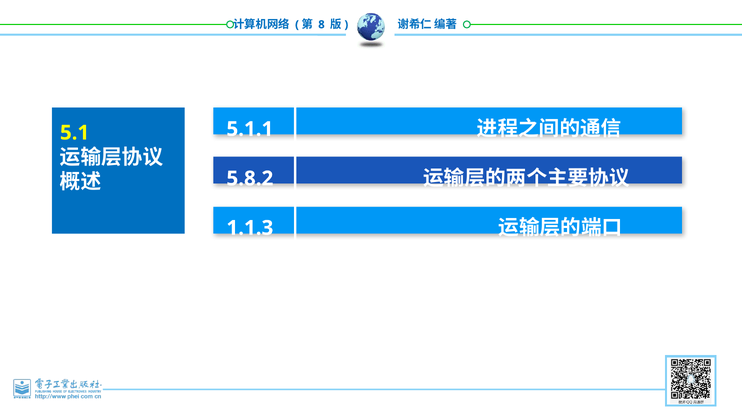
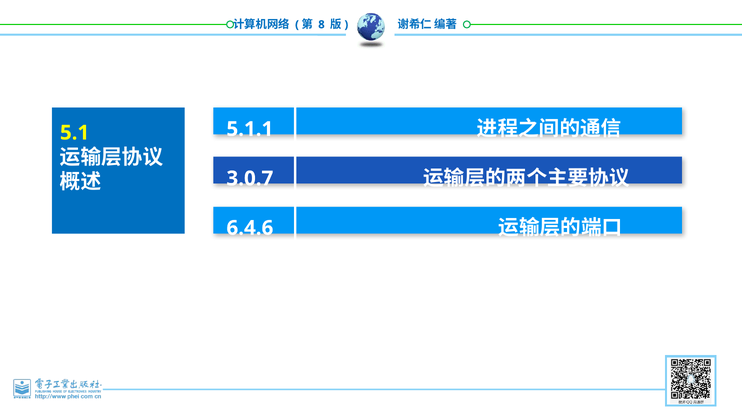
5.8.2: 5.8.2 -> 3.0.7 (250, 179)
1.1.3: 1.1.3 -> 6.4.6 (250, 228)
